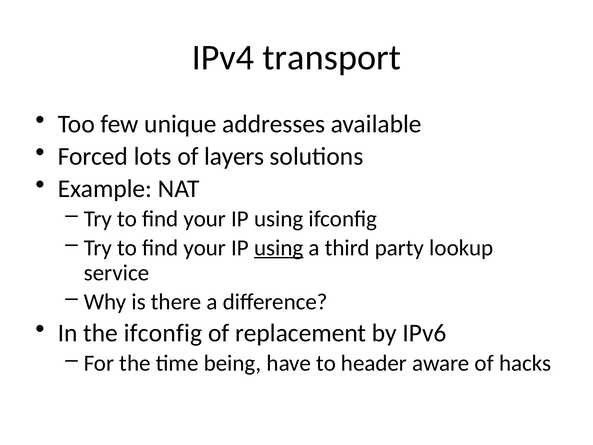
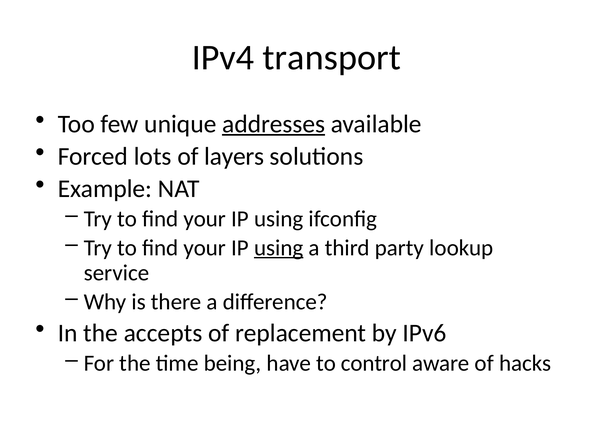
addresses underline: none -> present (274, 124)
the ifconfig: ifconfig -> accepts (163, 333)
header: header -> control (374, 363)
